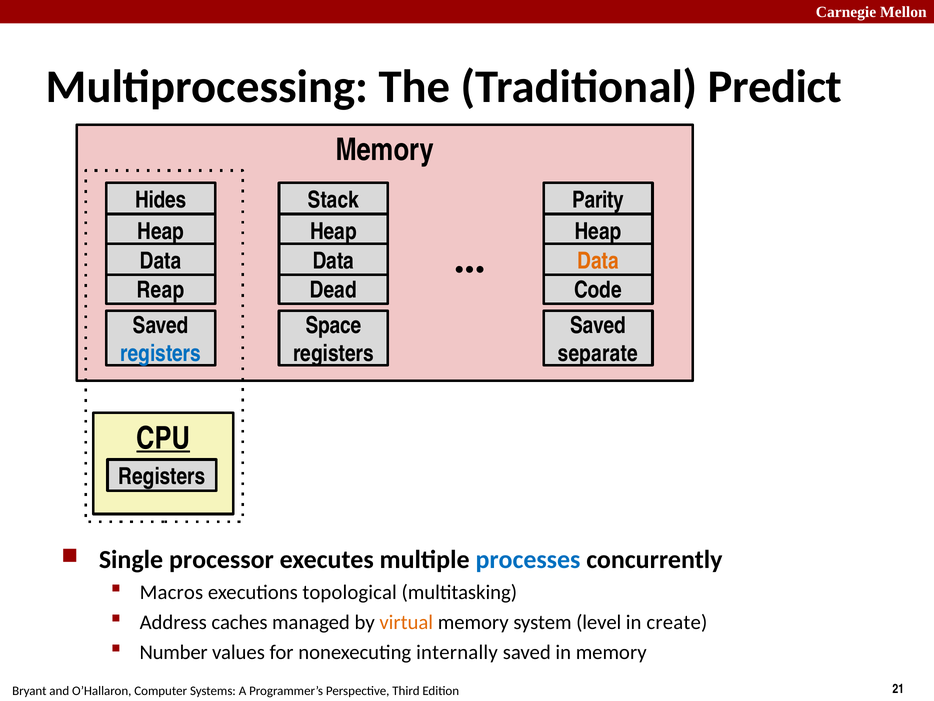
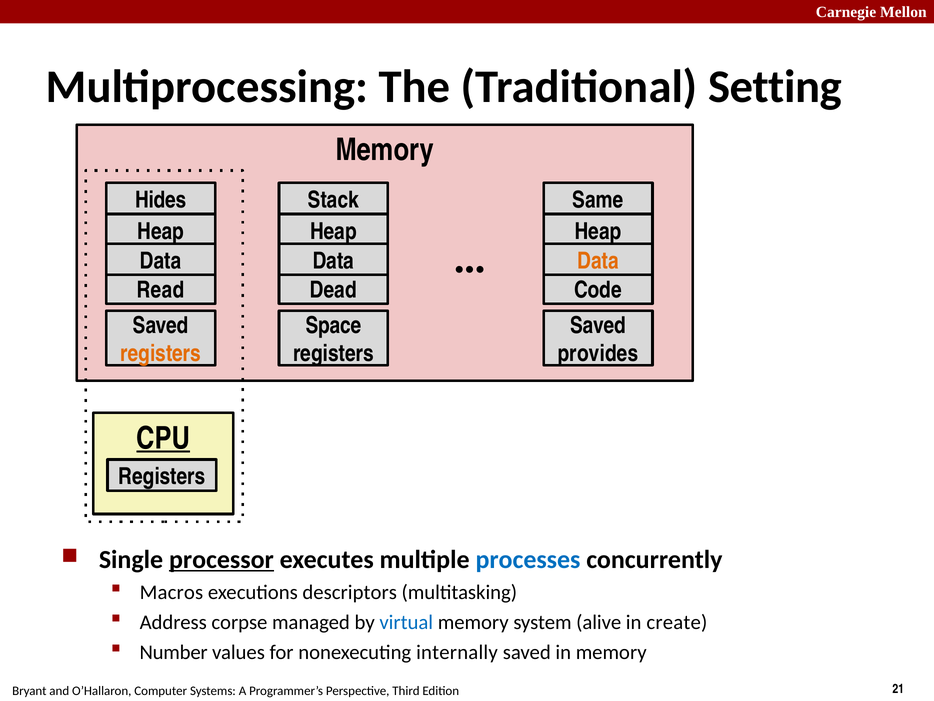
Predict: Predict -> Setting (775, 87)
Parity: Parity -> Same (598, 200)
Reap: Reap -> Read (161, 290)
registers colour: blue -> orange (161, 353)
separate: separate -> provides (598, 353)
processor underline: none -> present (221, 559)
topological: topological -> descriptors (350, 592)
caches: caches -> corpse (239, 622)
virtual colour: orange -> blue (406, 622)
level: level -> alive (599, 622)
